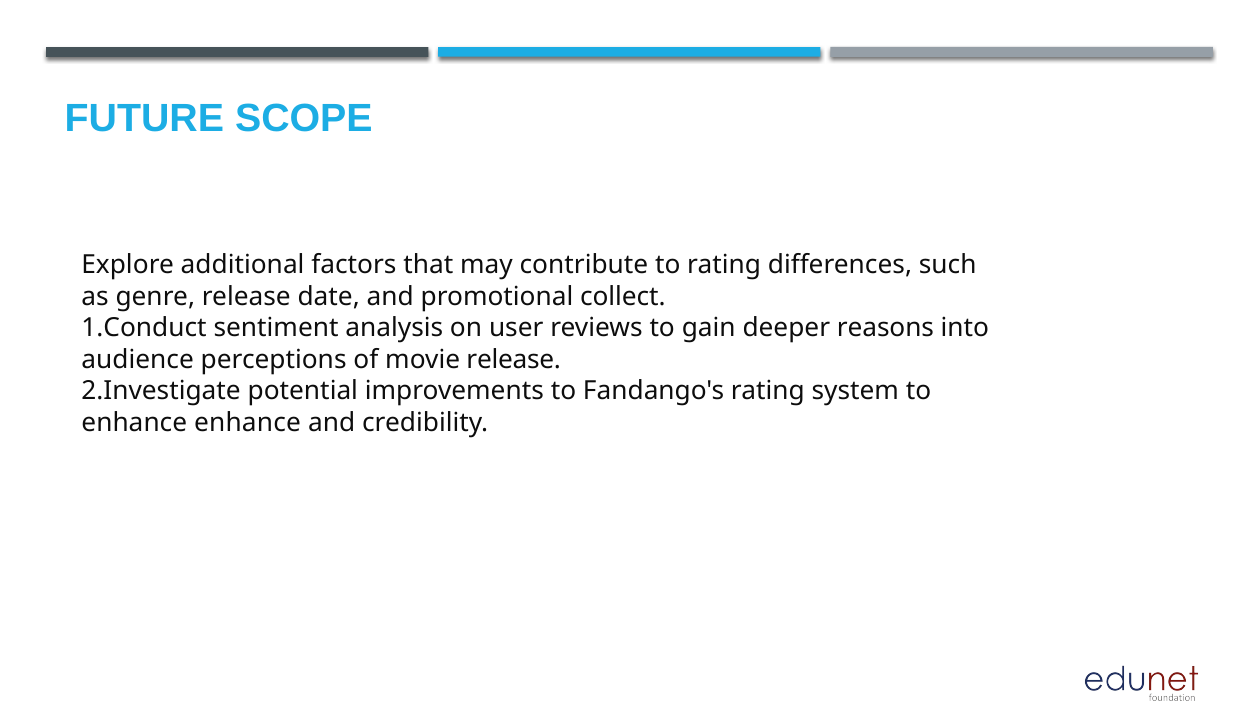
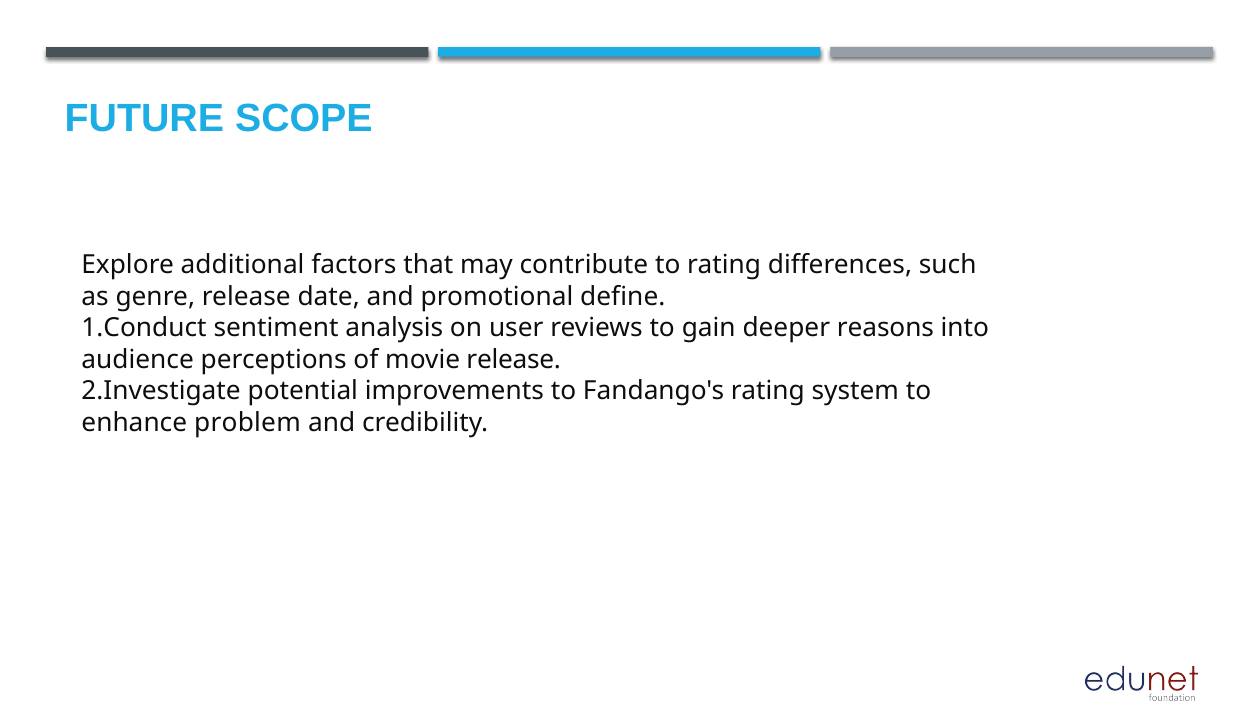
collect: collect -> define (623, 297)
enhance enhance: enhance -> problem (247, 423)
